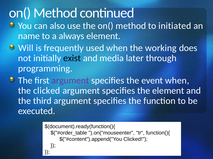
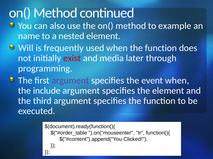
initiated: initiated -> example (175, 26)
always: always -> nested (72, 36)
when the working: working -> function (161, 48)
exist colour: black -> red (72, 58)
the clicked: clicked -> include (47, 91)
